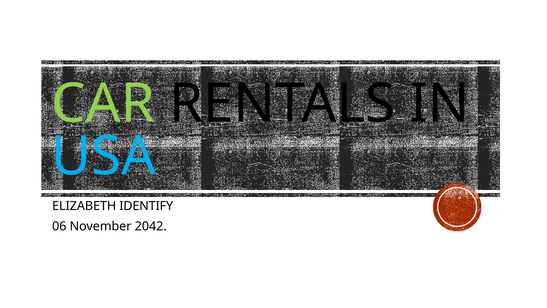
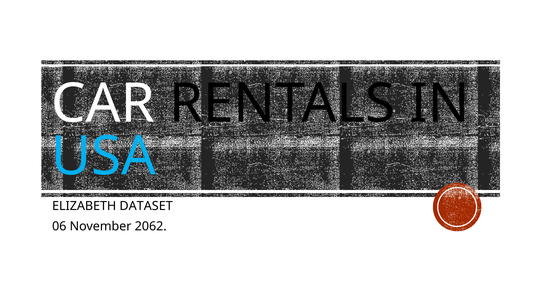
CAR colour: light green -> white (103, 104)
IDENTIFY: IDENTIFY -> DATASET (146, 206)
2042: 2042 -> 2062 (151, 226)
